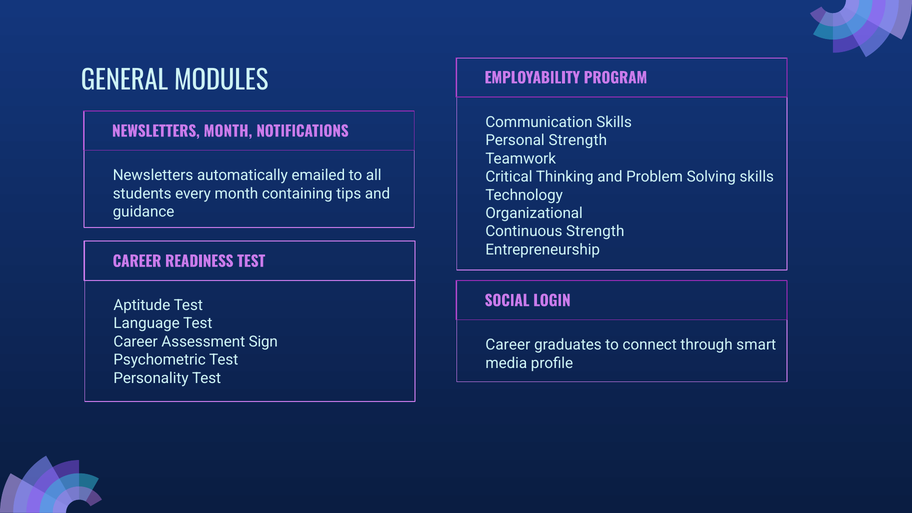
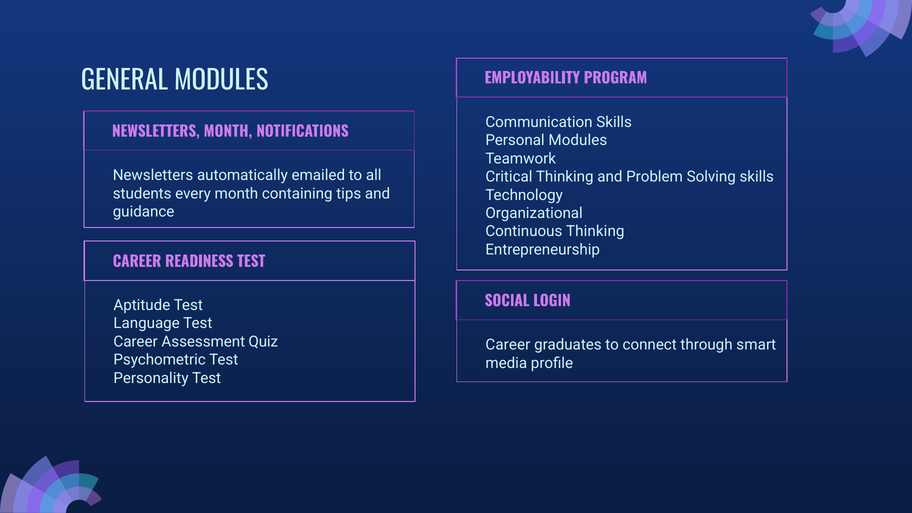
Personal Strength: Strength -> Modules (578, 140)
Continuous Strength: Strength -> Thinking (595, 231)
Sign: Sign -> Quiz (263, 342)
